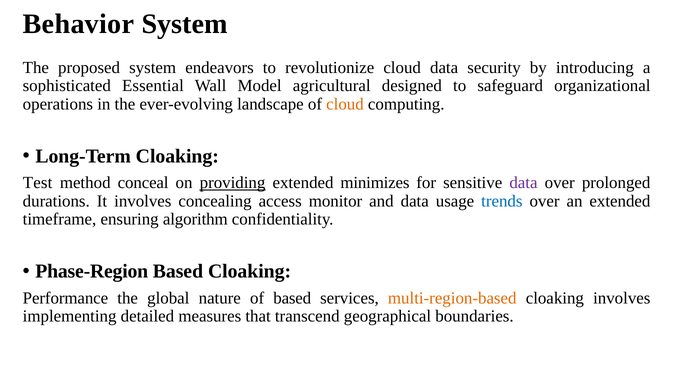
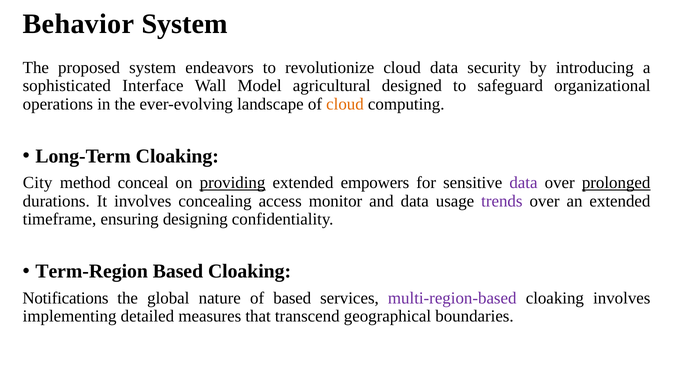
Essential: Essential -> Interface (153, 86)
Test: Test -> City (38, 183)
minimizes: minimizes -> empowers (375, 183)
prolonged underline: none -> present (616, 183)
trends colour: blue -> purple (502, 201)
algorithm: algorithm -> designing (195, 219)
Phase-Region: Phase-Region -> Term-Region (92, 272)
Performance: Performance -> Notifications (65, 298)
multi-region-based colour: orange -> purple (452, 298)
